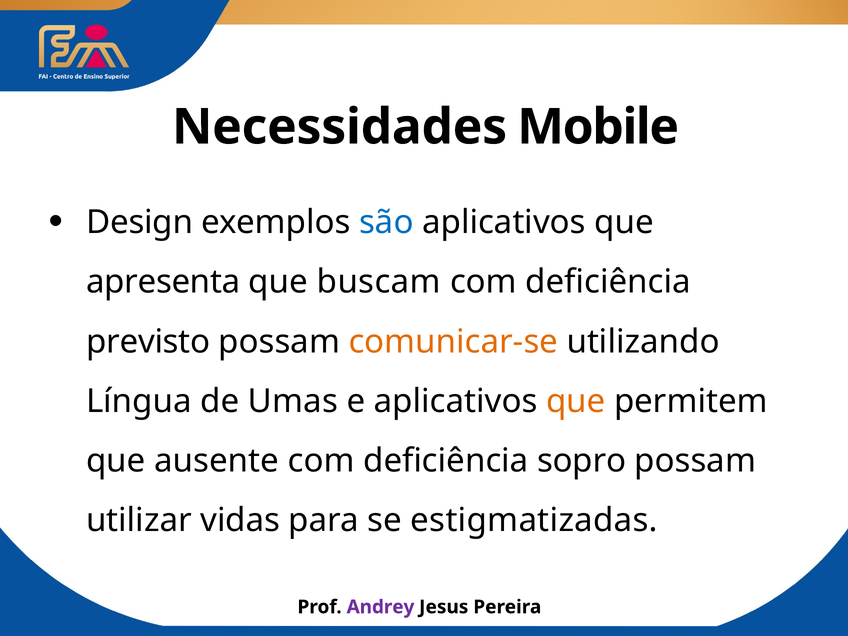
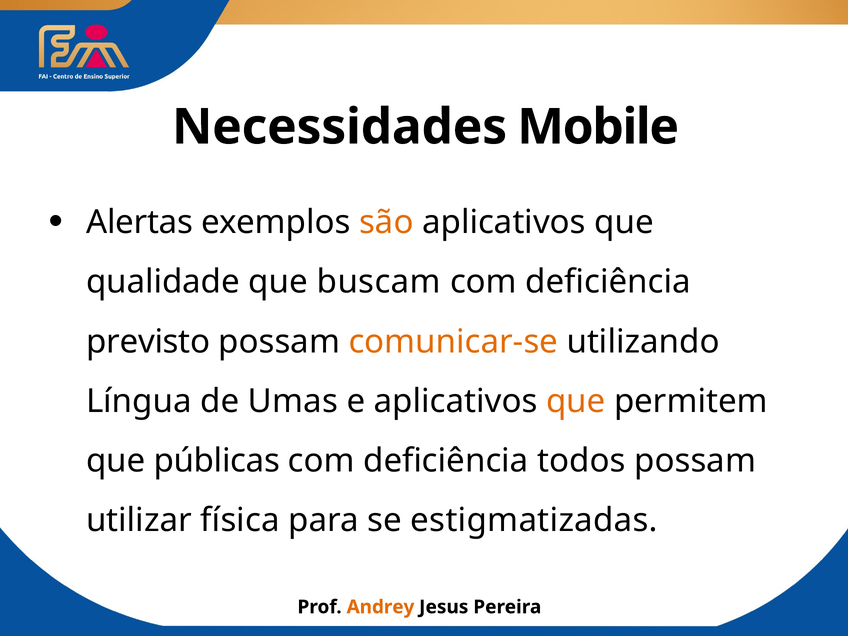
Design: Design -> Alertas (140, 222)
são colour: blue -> orange (386, 222)
apresenta: apresenta -> qualidade (163, 282)
ausente: ausente -> públicas (217, 461)
sopro: sopro -> todos (581, 461)
vidas: vidas -> física (240, 520)
Andrey colour: purple -> orange (380, 607)
